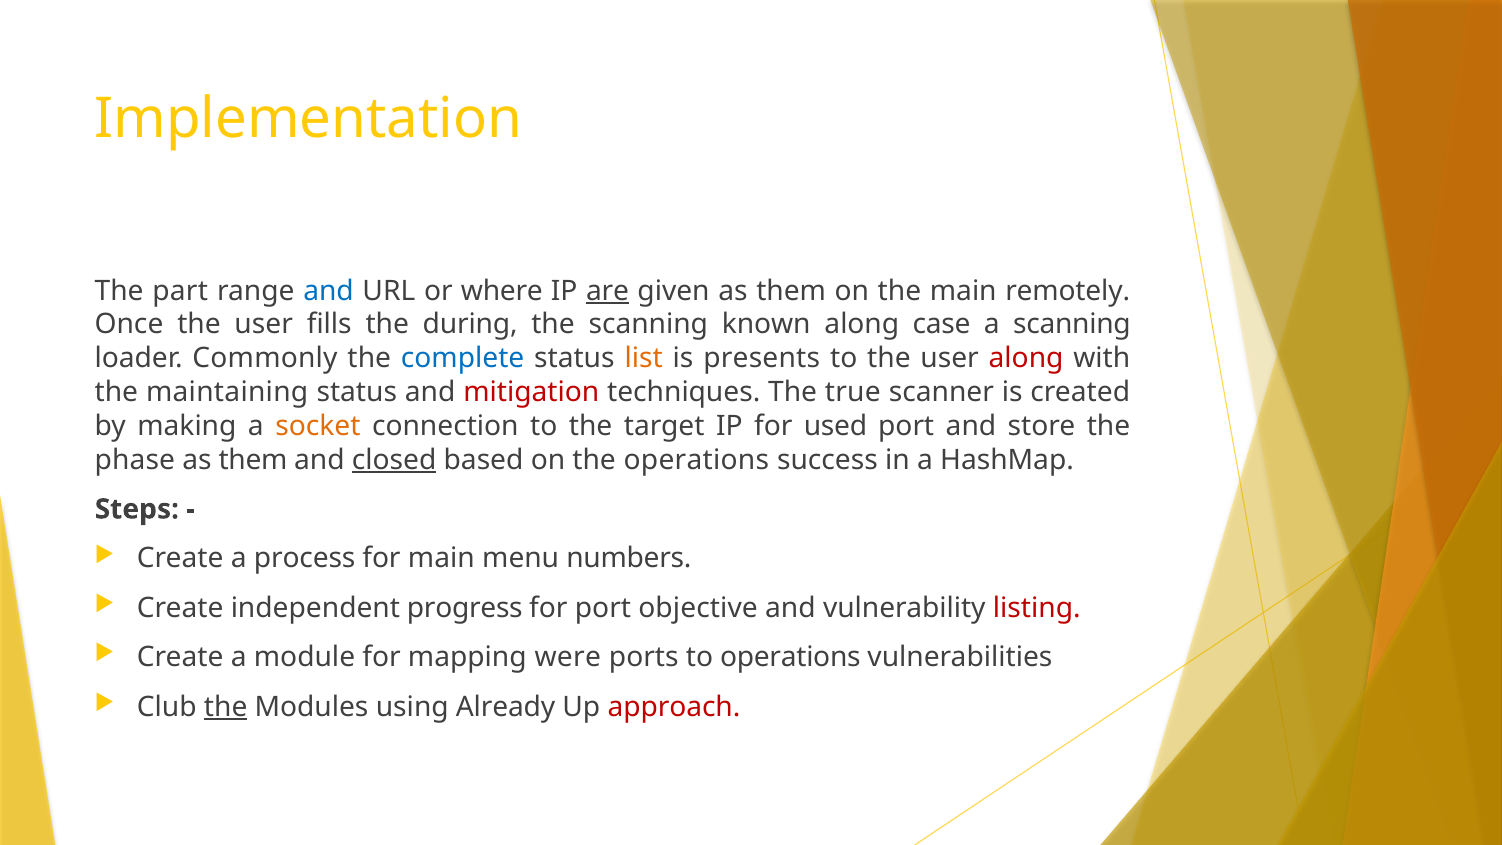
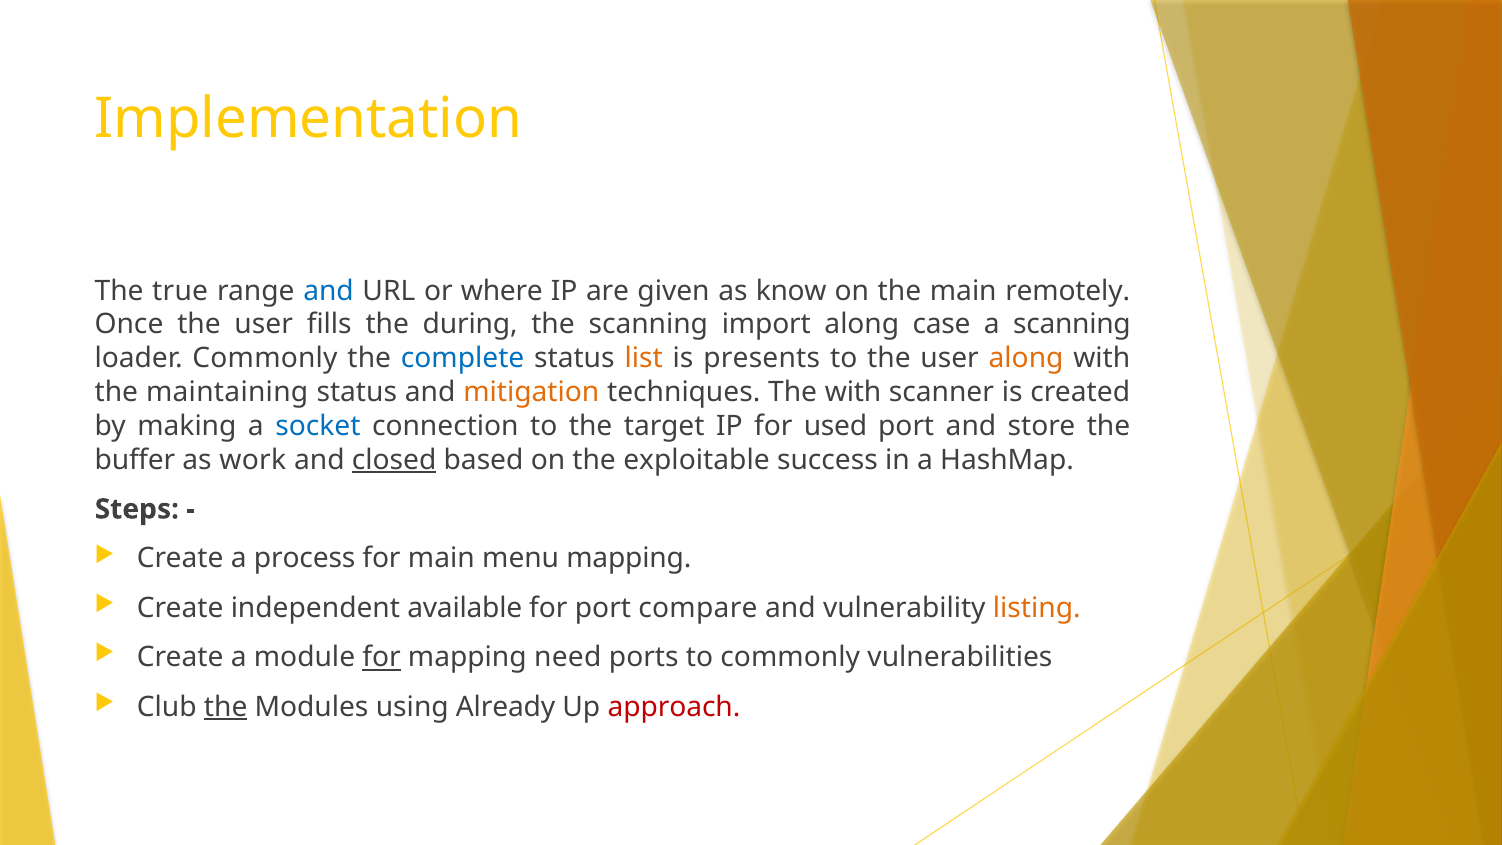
part: part -> true (180, 291)
are underline: present -> none (608, 291)
given as them: them -> know (791, 291)
known: known -> import (766, 325)
along colour: red -> orange (1026, 358)
mitigation colour: red -> orange (531, 392)
The true: true -> with (853, 392)
socket colour: orange -> blue (318, 426)
phase: phase -> buffer (135, 460)
them: them -> work (253, 460)
the operations: operations -> exploitable (696, 460)
menu numbers: numbers -> mapping (629, 559)
progress: progress -> available (465, 608)
objective: objective -> compare (698, 608)
listing colour: red -> orange (1037, 608)
for underline: none -> present (382, 658)
were: were -> need (568, 658)
to operations: operations -> commonly (790, 658)
